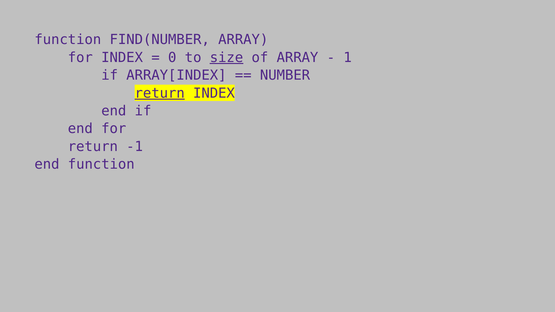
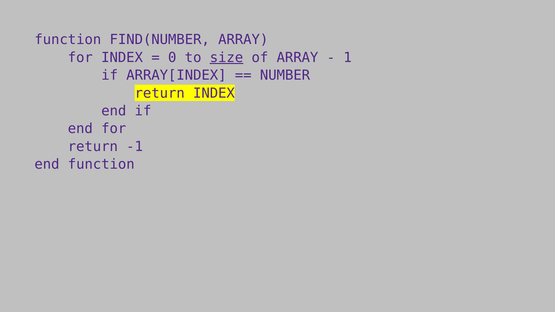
return underline: present -> none (160, 93)
